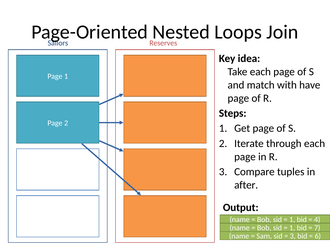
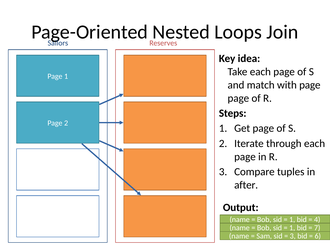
with have: have -> page (310, 85)
